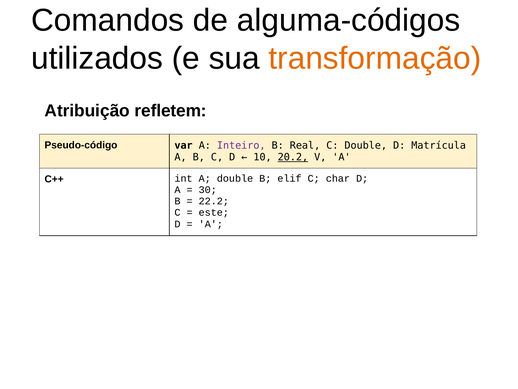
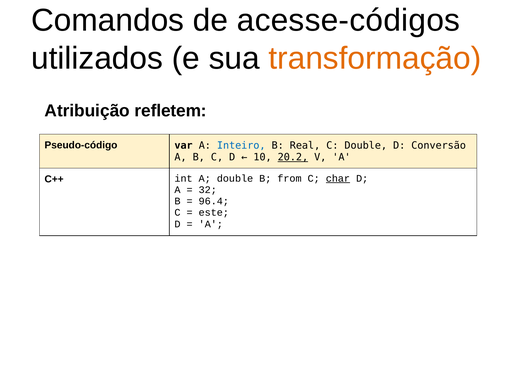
alguma-códigos: alguma-códigos -> acesse-códigos (348, 20)
Inteiro colour: purple -> blue (241, 145)
Matrícula: Matrícula -> Conversão (439, 145)
elif: elif -> from (289, 178)
char underline: none -> present (338, 178)
30: 30 -> 32 (208, 190)
22.2: 22.2 -> 96.4 (214, 201)
